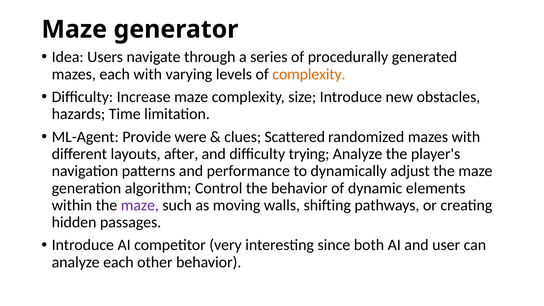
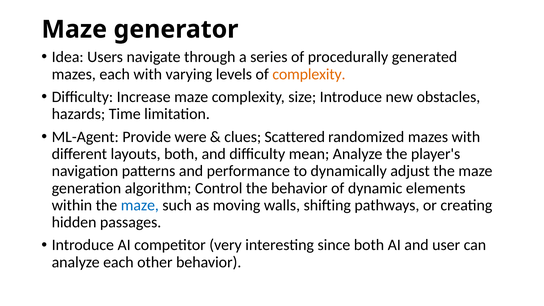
layouts after: after -> both (181, 154)
trying: trying -> mean (309, 154)
maze colour: purple -> blue (140, 205)
